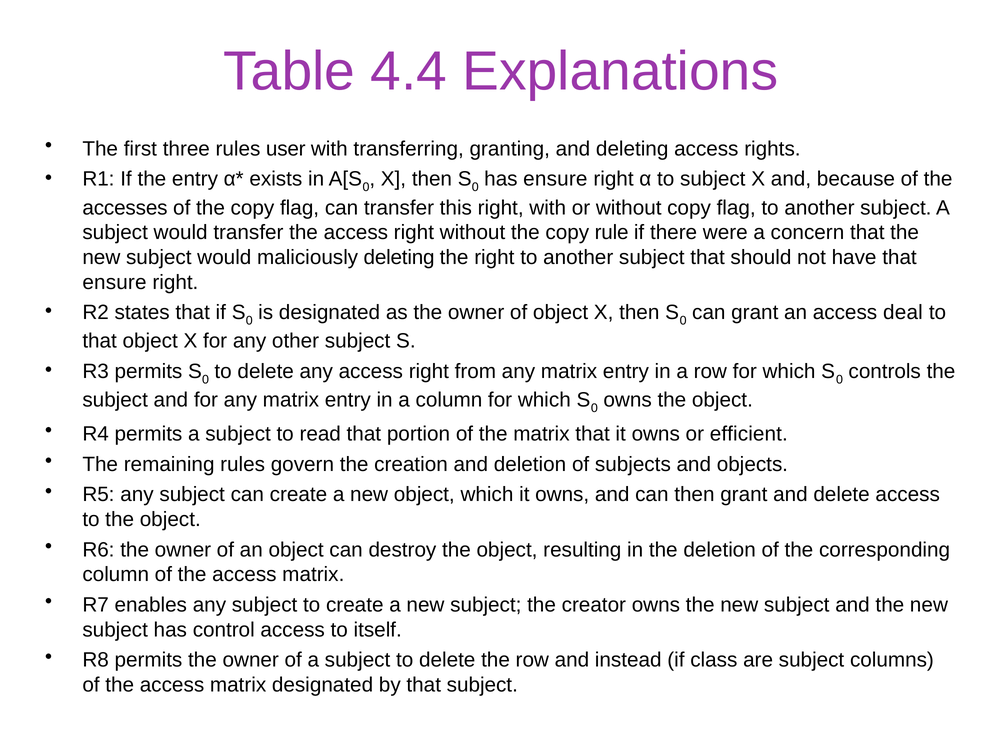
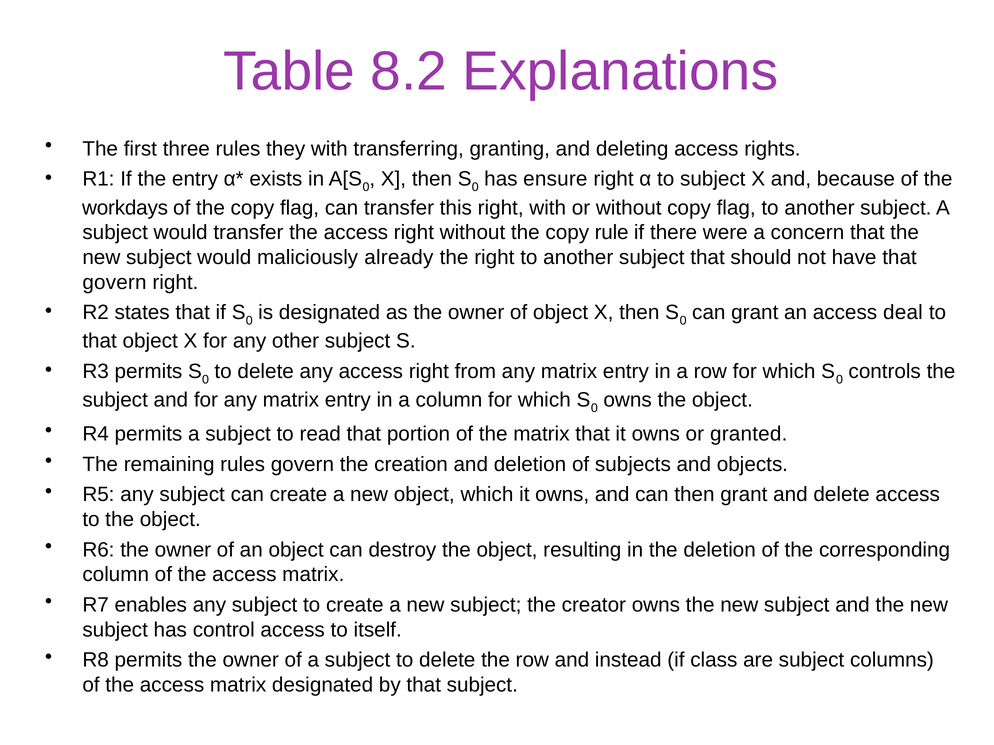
4.4: 4.4 -> 8.2 (409, 72)
user: user -> they (286, 149)
accesses: accesses -> workdays (125, 208)
maliciously deleting: deleting -> already (399, 258)
ensure: ensure -> govern (114, 282)
efficient: efficient -> granted (749, 434)
